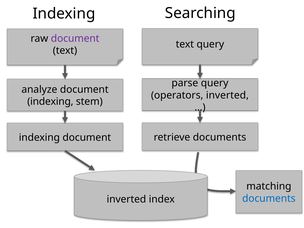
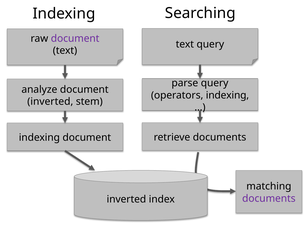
operators inverted: inverted -> indexing (227, 95)
indexing: indexing -> inverted (50, 102)
documents colour: blue -> purple (269, 198)
